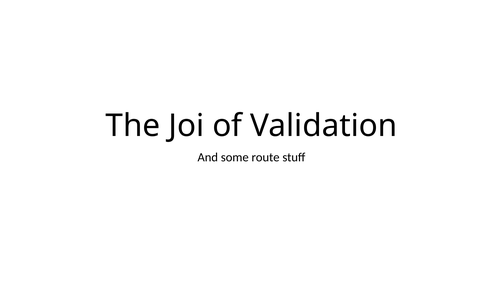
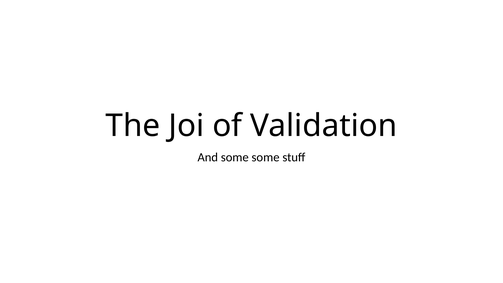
some route: route -> some (266, 157)
